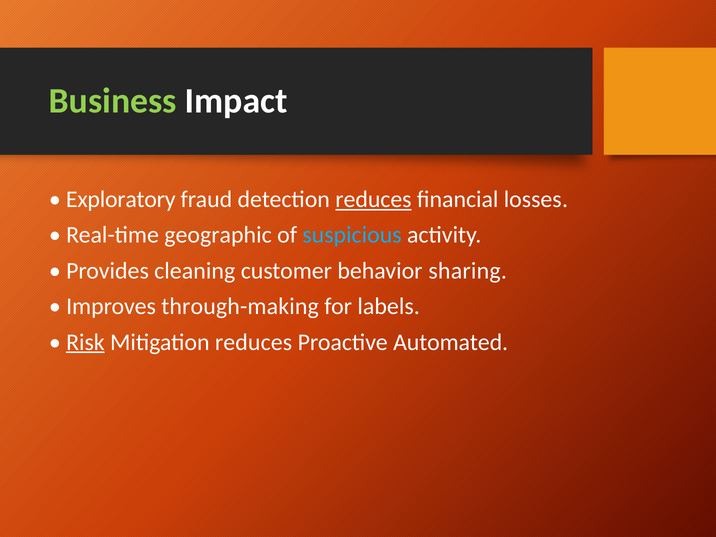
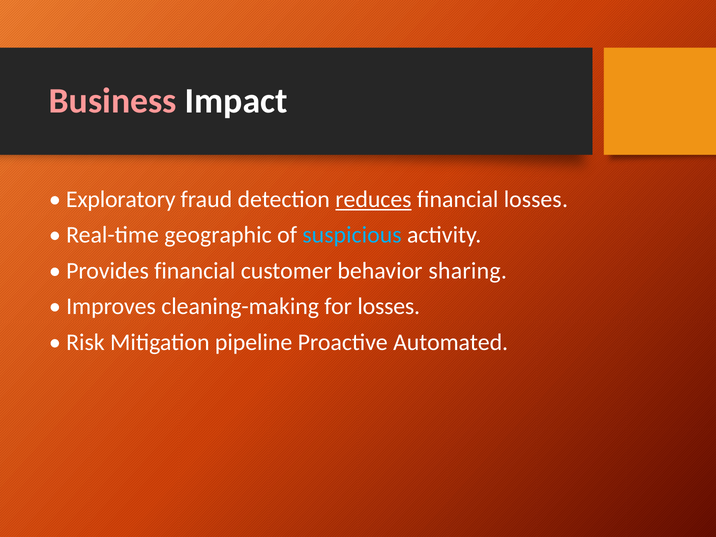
Business colour: light green -> pink (113, 101)
Provides cleaning: cleaning -> financial (195, 271)
through-making: through-making -> cleaning-making (240, 306)
for labels: labels -> losses (389, 306)
Risk underline: present -> none (85, 342)
Mitigation reduces: reduces -> pipeline (254, 342)
